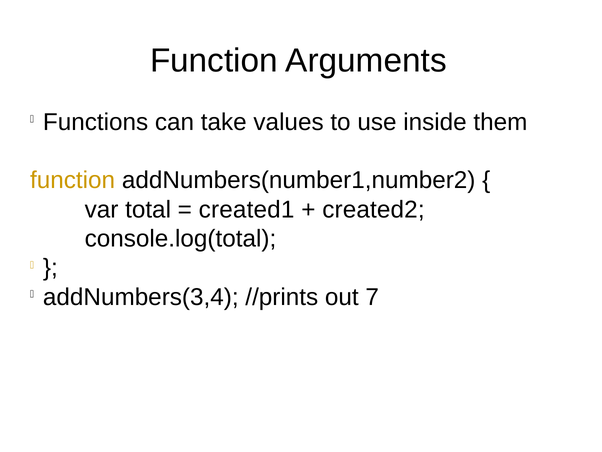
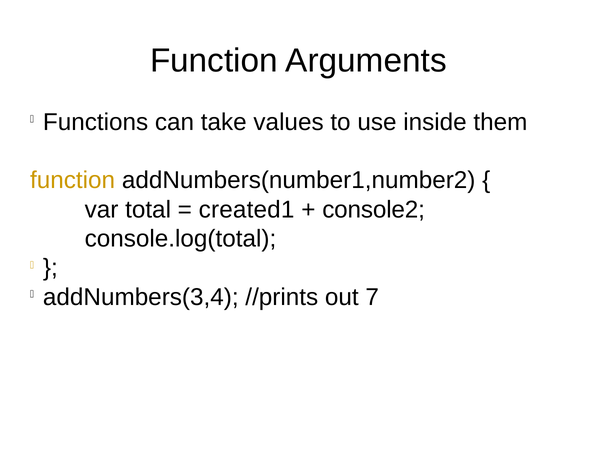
created2: created2 -> console2 (374, 209)
